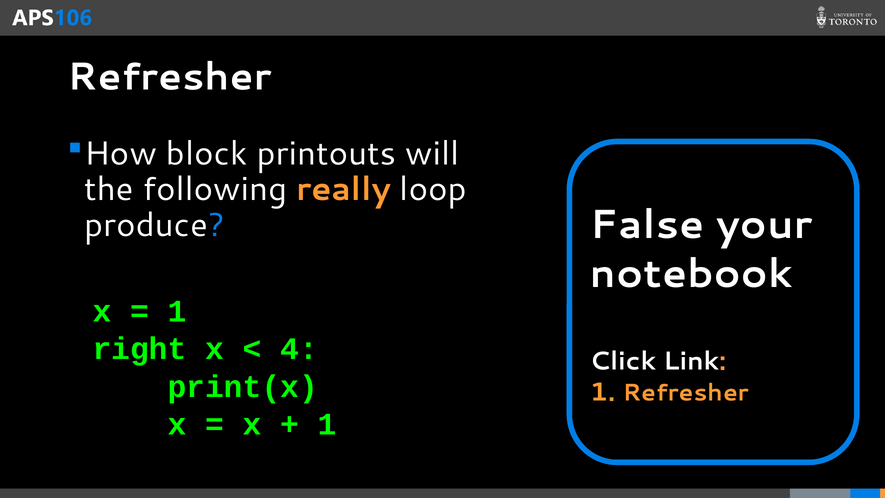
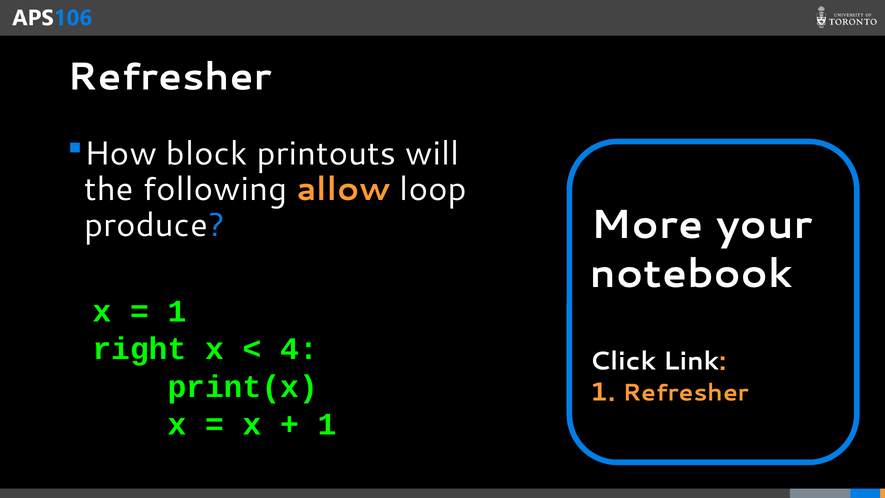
really: really -> allow (343, 189)
False: False -> More (647, 225)
